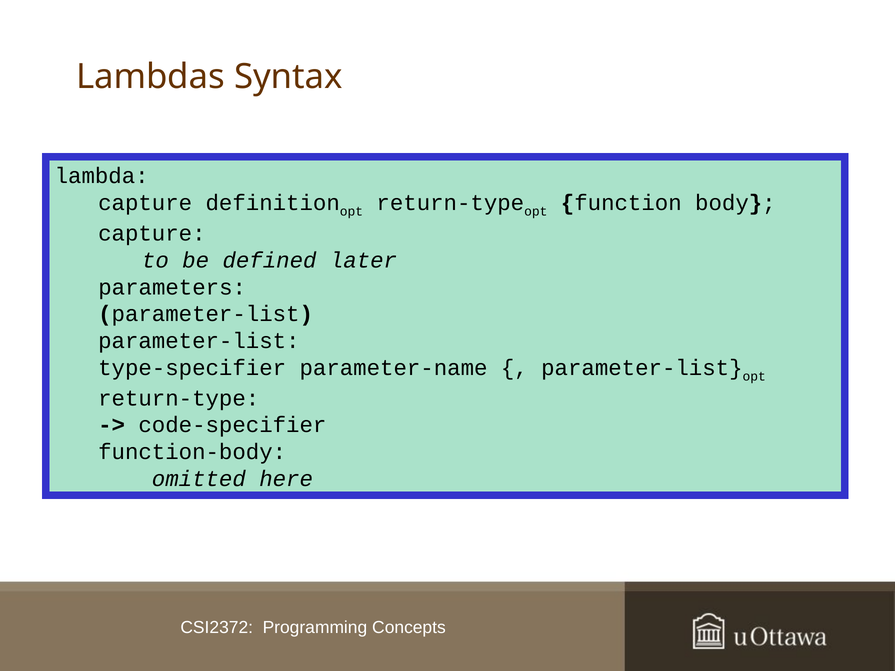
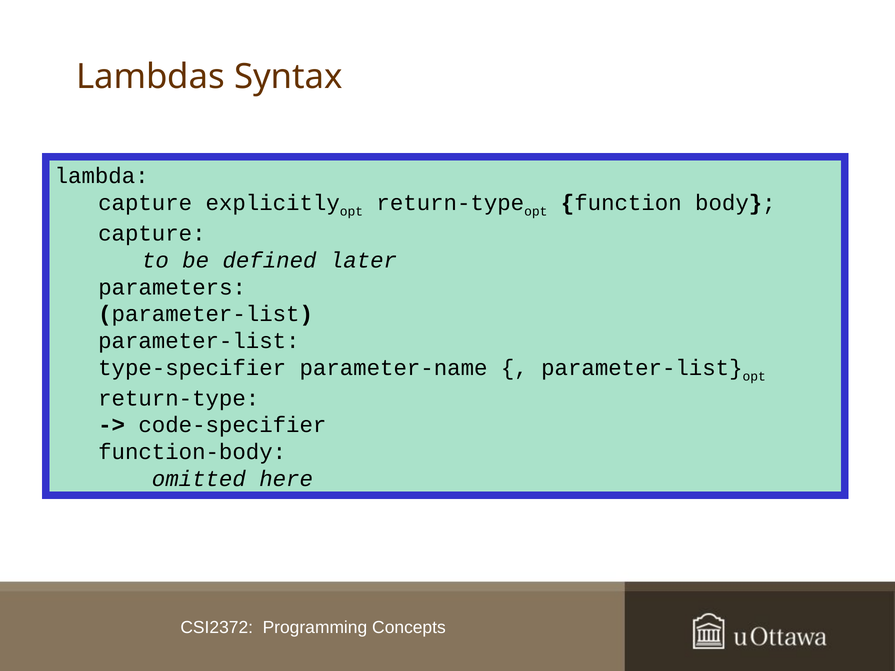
definition: definition -> explicitly (273, 203)
